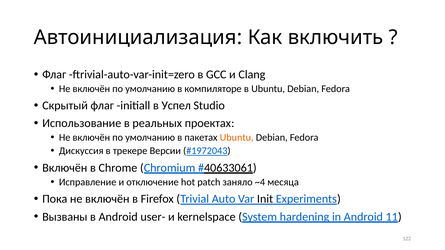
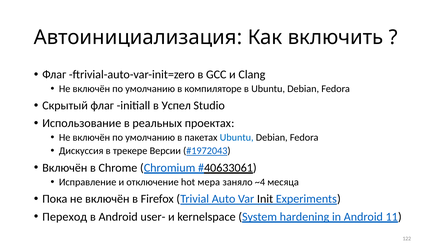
Ubuntu colour: orange -> blue (237, 138)
patch: patch -> мера (209, 182)
Вызваны: Вызваны -> Переход (65, 217)
